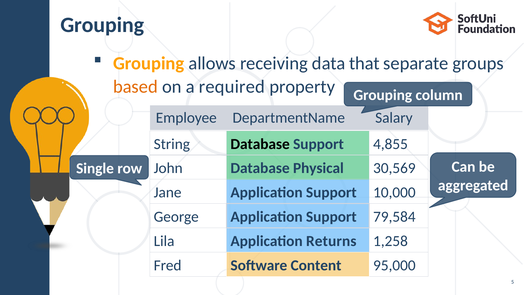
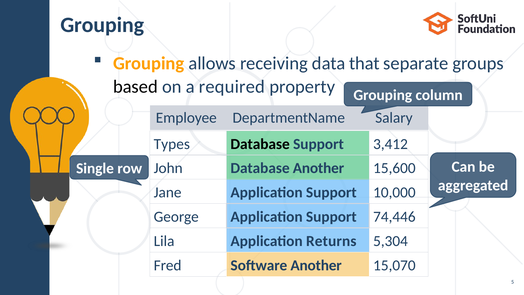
based colour: orange -> black (135, 87)
String: String -> Types (172, 144)
4,855: 4,855 -> 3,412 (390, 144)
Database Physical: Physical -> Another (318, 168)
30,569: 30,569 -> 15,600 (394, 168)
79,584: 79,584 -> 74,446 (394, 217)
1,258: 1,258 -> 5,304 (390, 241)
Software Content: Content -> Another (316, 265)
95,000: 95,000 -> 15,070 (394, 265)
